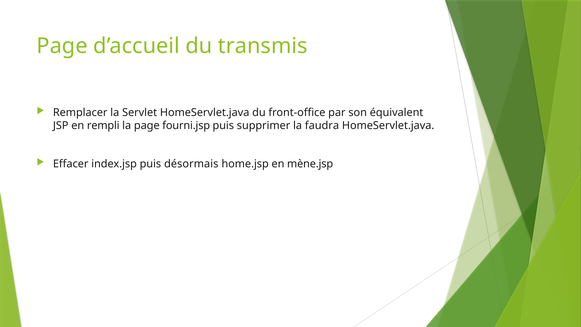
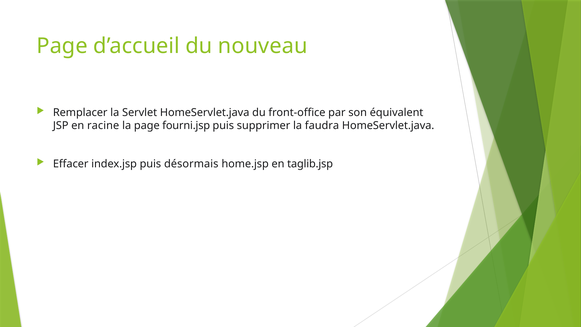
transmis: transmis -> nouveau (263, 46)
rempli: rempli -> racine (103, 126)
mène.jsp: mène.jsp -> taglib.jsp (310, 164)
